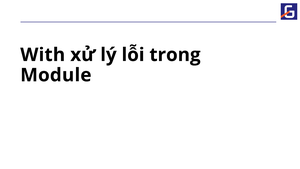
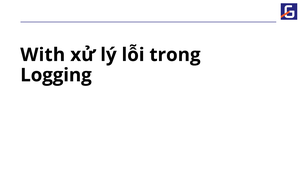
Module: Module -> Logging (56, 75)
